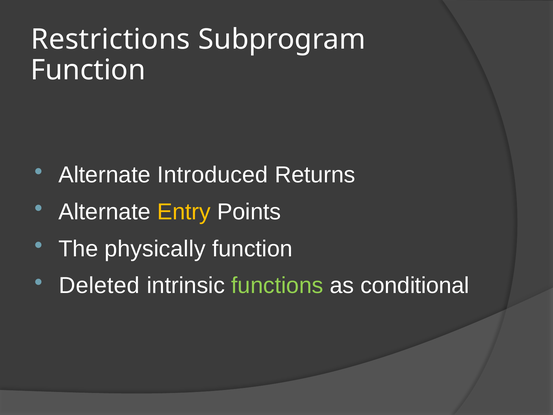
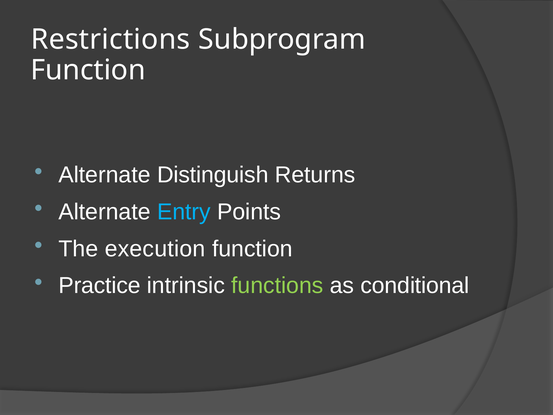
Introduced: Introduced -> Distinguish (213, 175)
Entry colour: yellow -> light blue (184, 212)
physically: physically -> execution (155, 249)
Deleted: Deleted -> Practice (100, 285)
